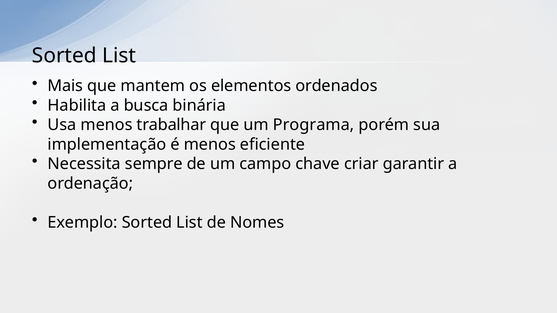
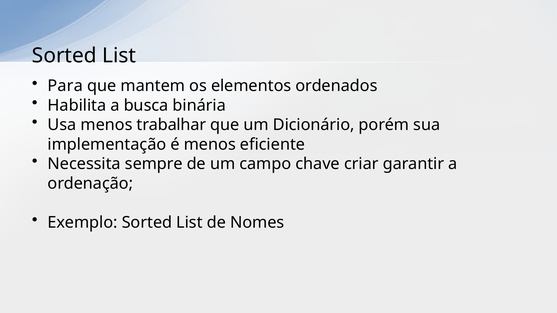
Mais: Mais -> Para (65, 86)
Programa: Programa -> Dicionário (314, 125)
